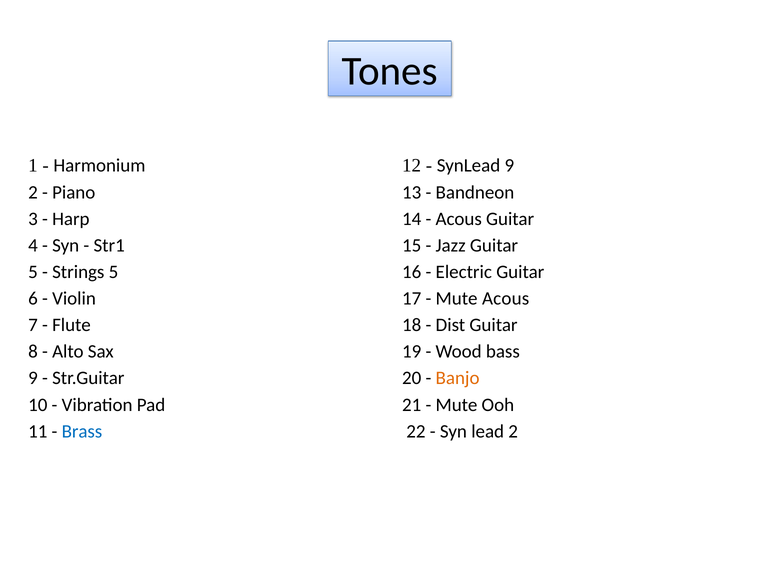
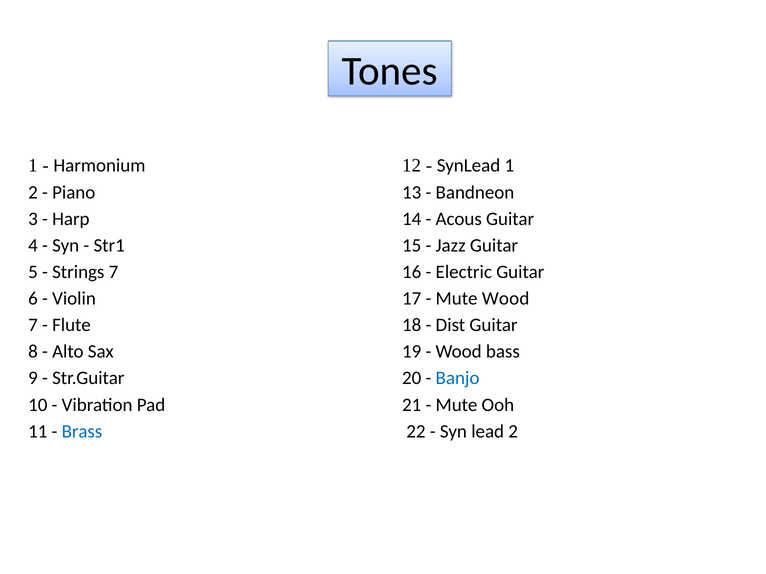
SynLead 9: 9 -> 1 (509, 166)
Strings 5: 5 -> 7 (114, 272)
Mute Acous: Acous -> Wood (506, 299)
Banjo colour: orange -> blue (458, 379)
